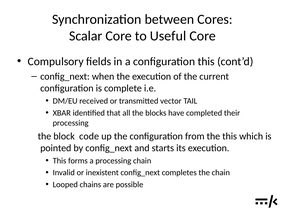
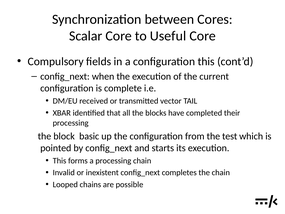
code: code -> basic (89, 136)
the this: this -> test (230, 136)
